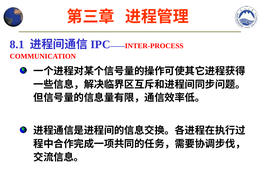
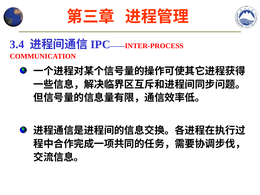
8.1: 8.1 -> 3.4 (17, 44)
